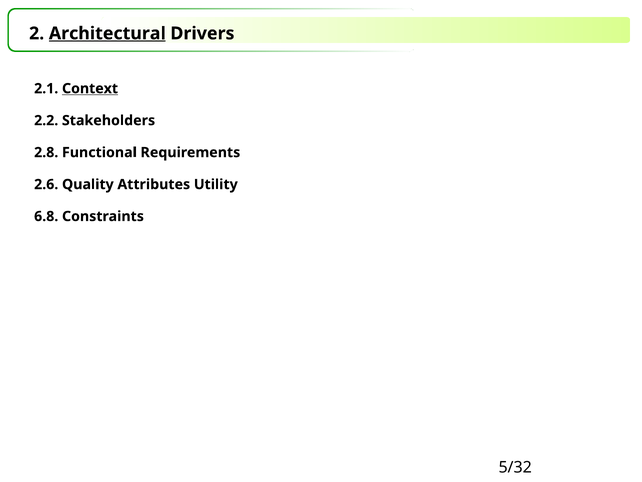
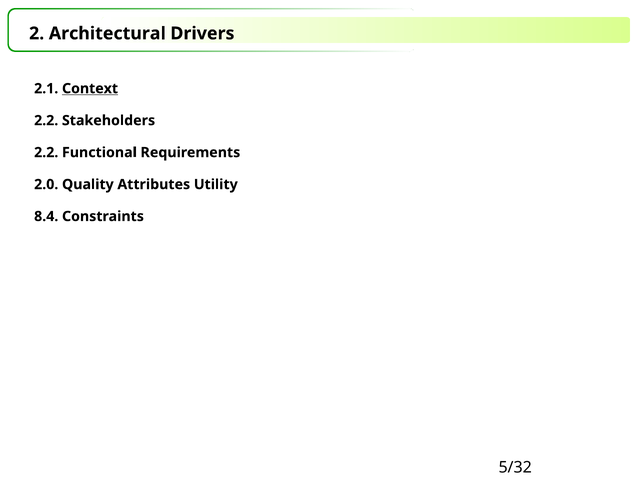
Architectural underline: present -> none (107, 33)
2.8: 2.8 -> 2.2 (46, 152)
2.6: 2.6 -> 2.0 (46, 184)
6.8: 6.8 -> 8.4 (46, 216)
